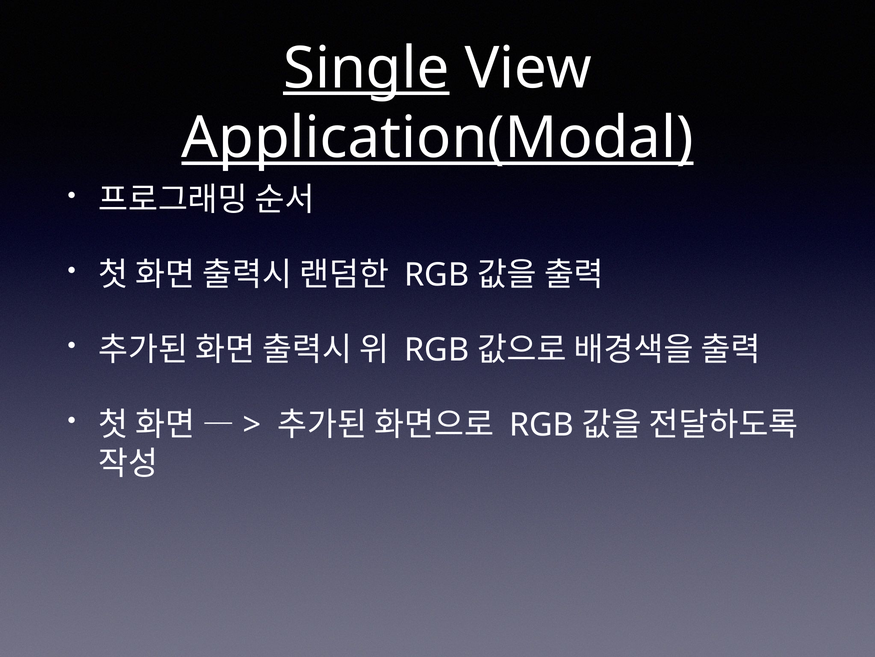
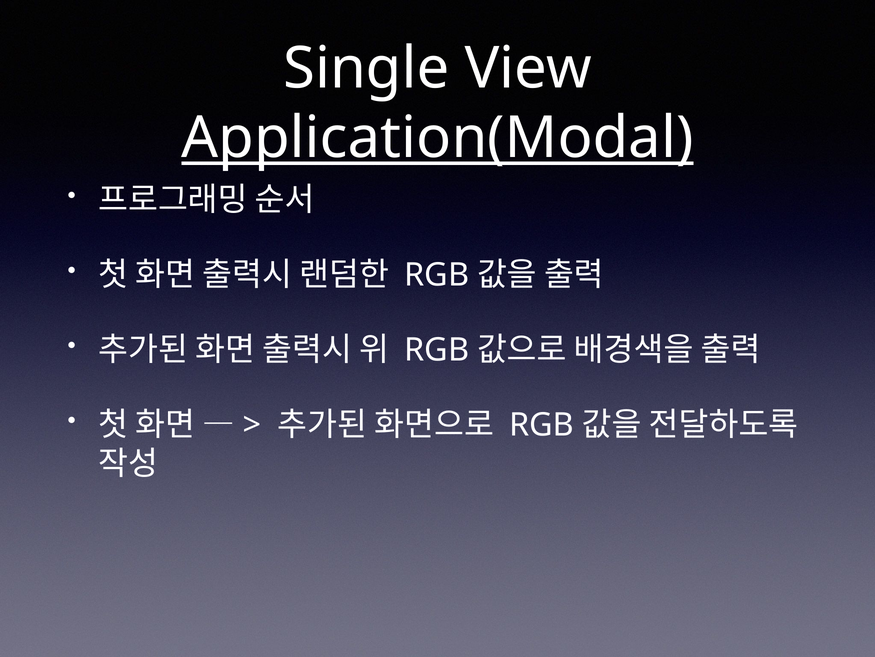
Single underline: present -> none (366, 68)
